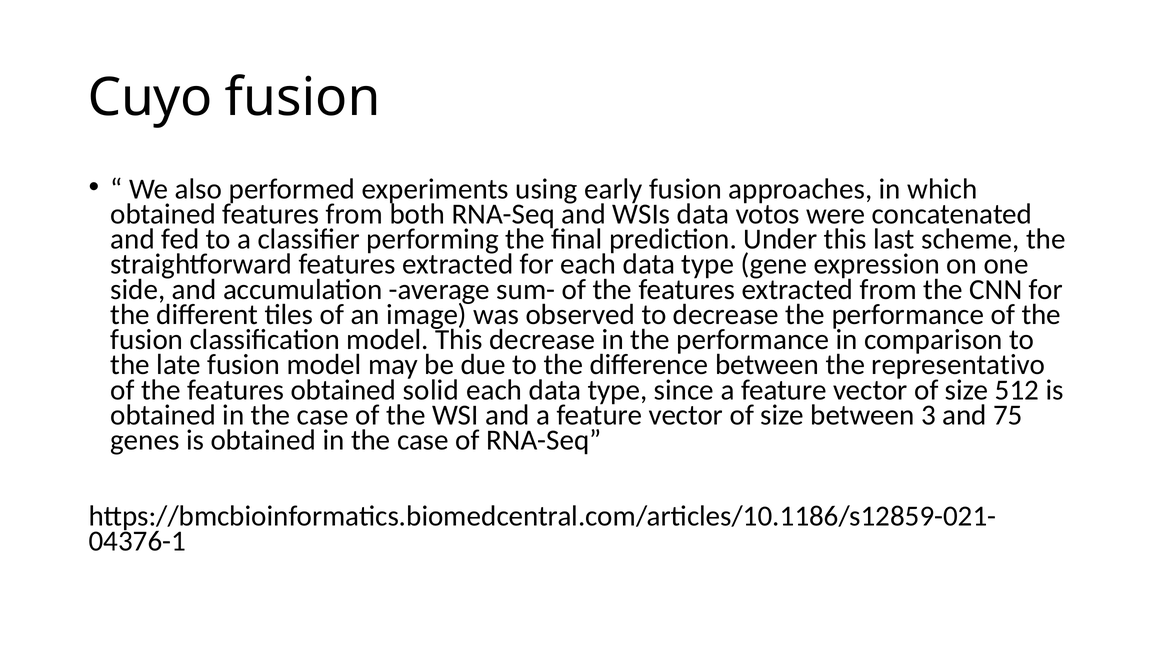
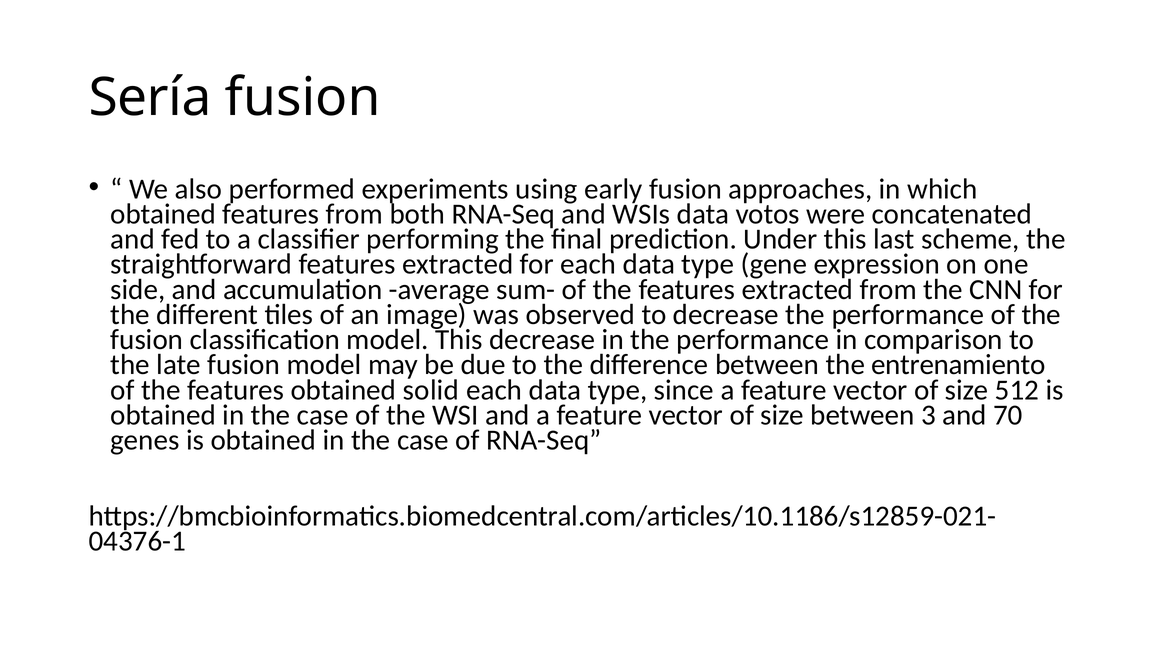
Cuyo: Cuyo -> Sería (150, 98)
representativo: representativo -> entrenamiento (958, 365)
75: 75 -> 70 (1008, 415)
